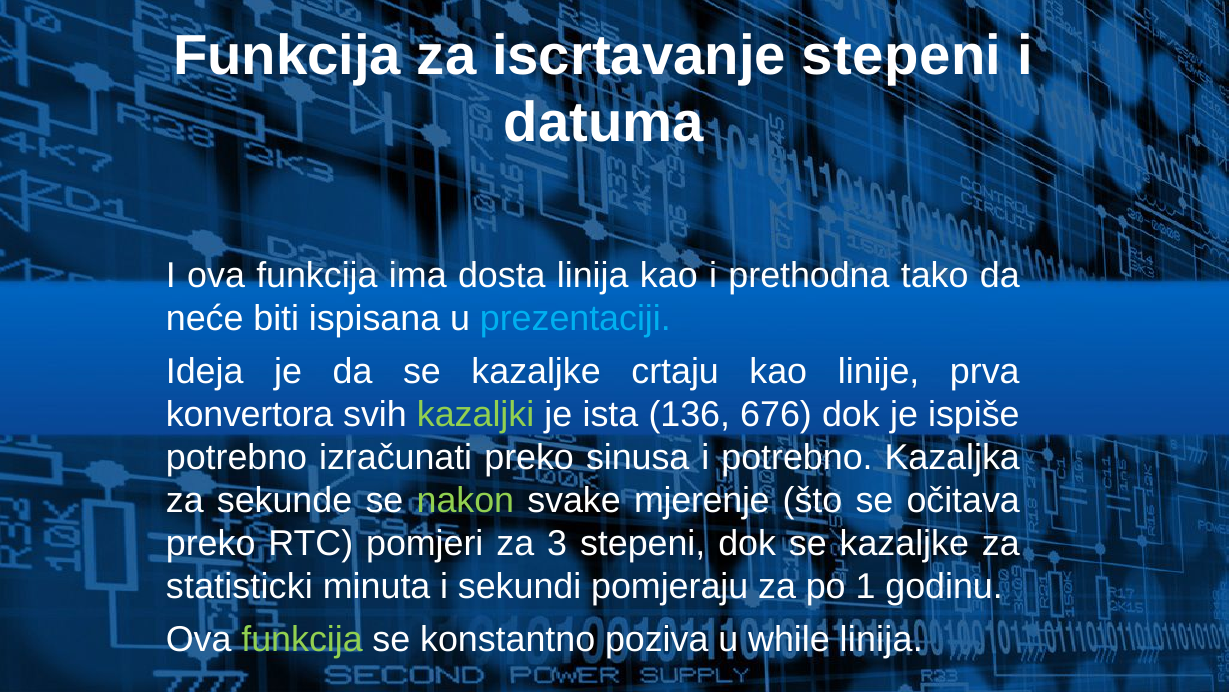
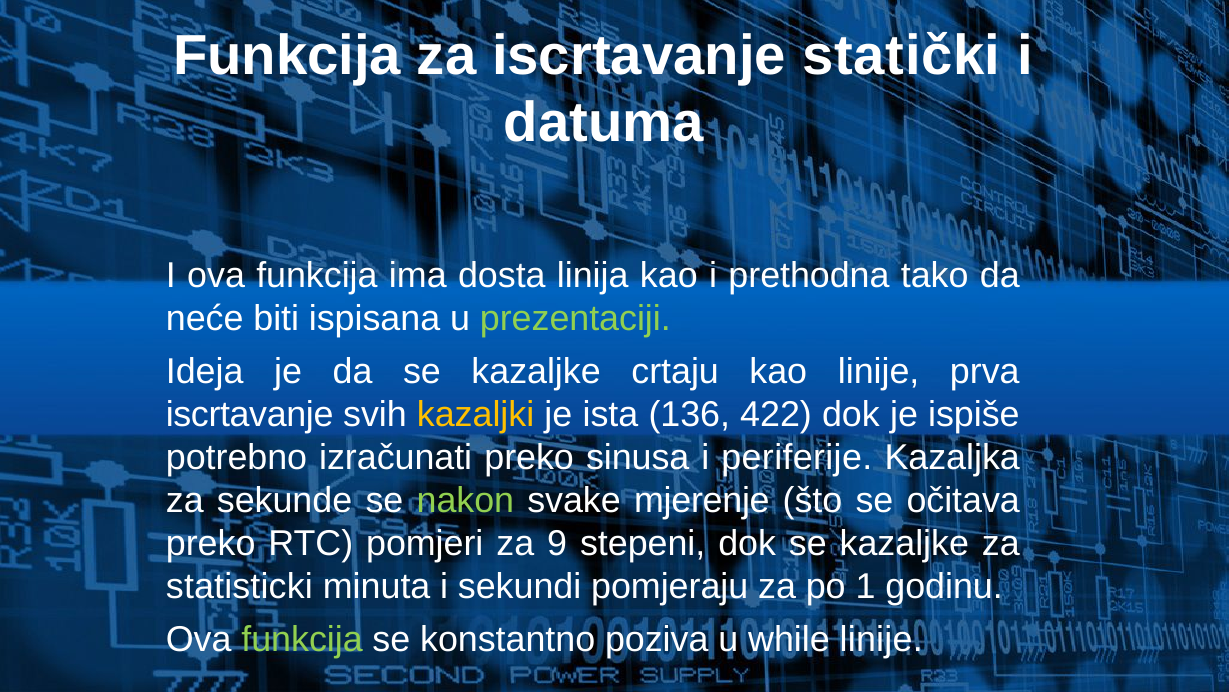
iscrtavanje stepeni: stepeni -> statički (902, 56)
prezentaciji colour: light blue -> light green (575, 318)
konvertora: konvertora -> iscrtavanje (250, 414)
kazaljki colour: light green -> yellow (476, 414)
676: 676 -> 422 (776, 414)
i potrebno: potrebno -> periferije (797, 457)
3: 3 -> 9 (557, 543)
while linija: linija -> linije (881, 639)
